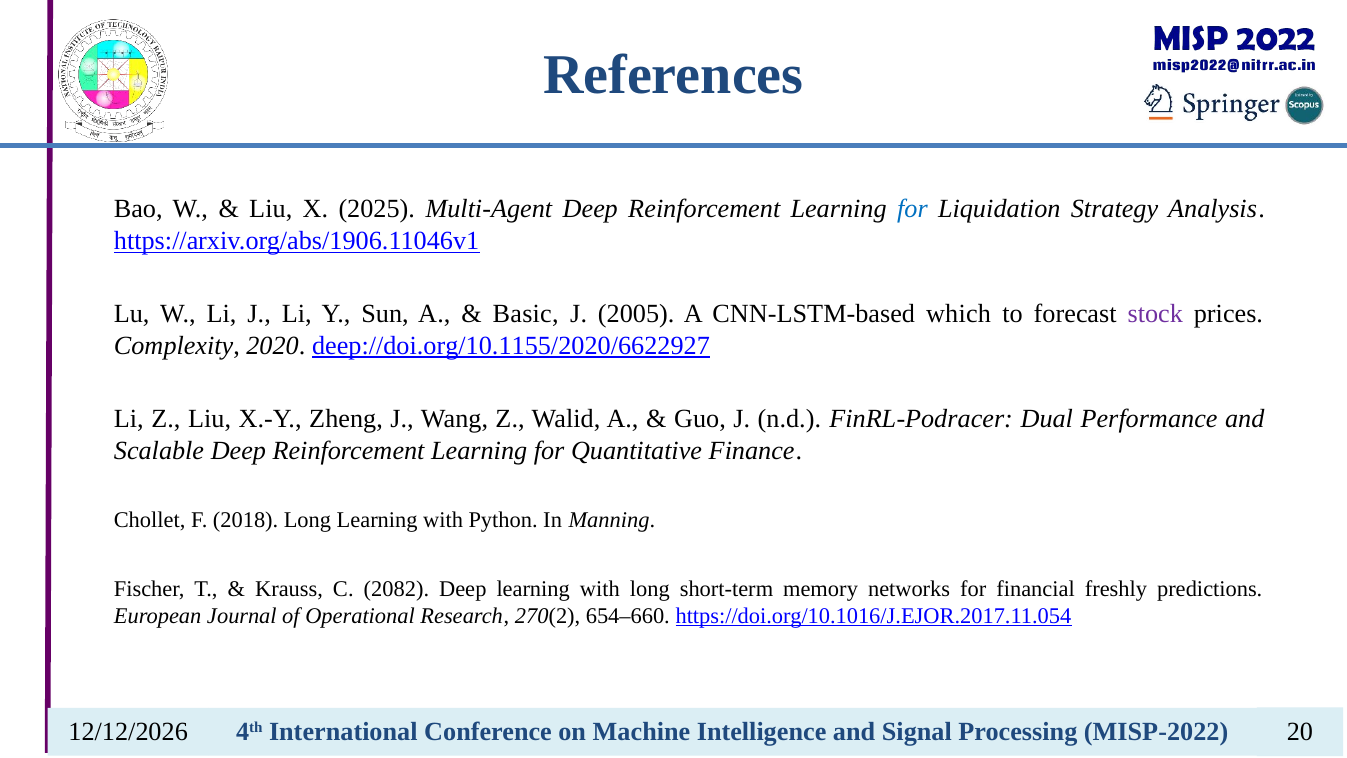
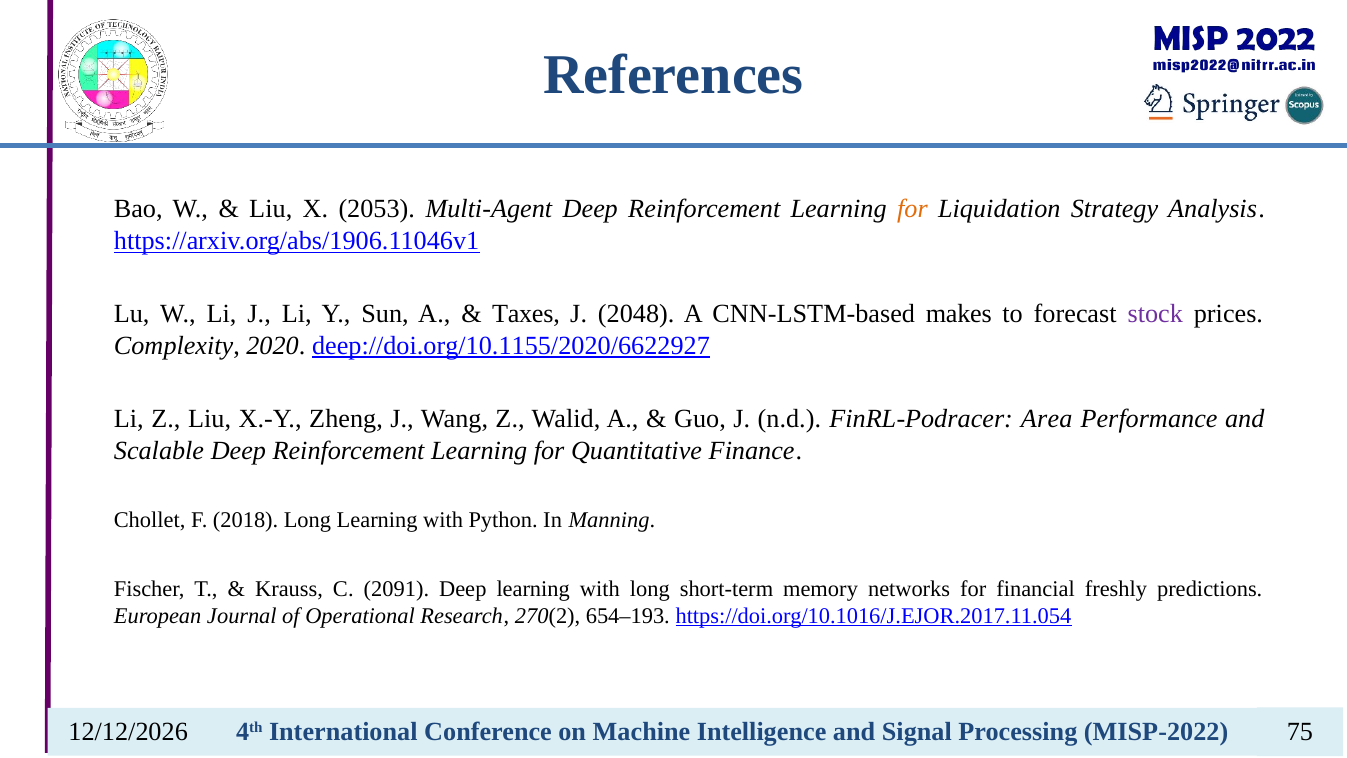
2025: 2025 -> 2053 (377, 209)
for colour: blue -> orange (912, 209)
Basic: Basic -> Taxes (526, 314)
2005: 2005 -> 2048 (636, 314)
which: which -> makes (959, 314)
Dual: Dual -> Area (1047, 419)
2082: 2082 -> 2091 (396, 589)
654–660: 654–660 -> 654–193 (628, 615)
20: 20 -> 75 (1300, 731)
